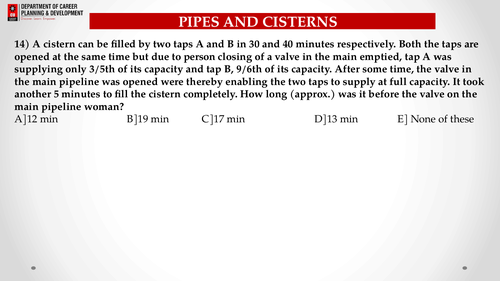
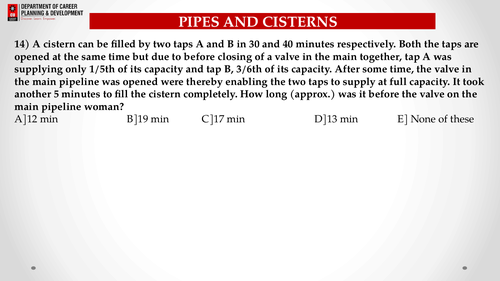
to person: person -> before (200, 57)
emptied: emptied -> together (381, 57)
3/5th: 3/5th -> 1/5th (102, 69)
9/6th: 9/6th -> 3/6th (249, 69)
